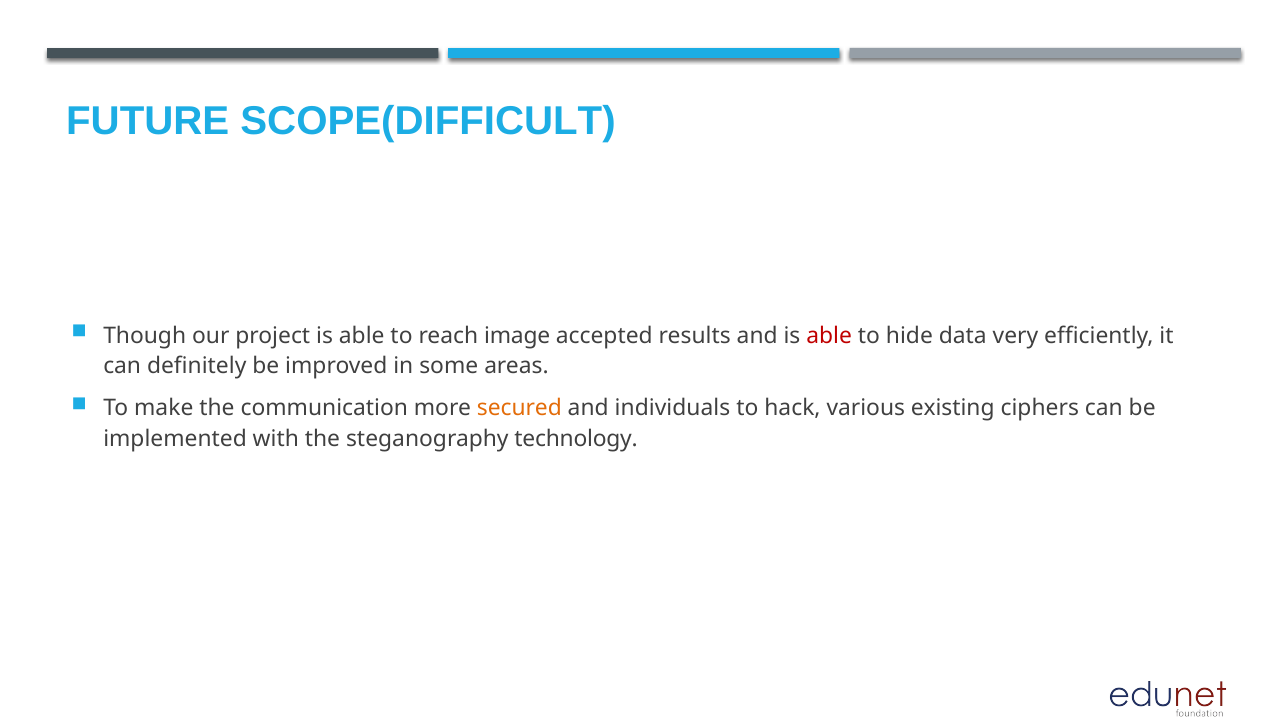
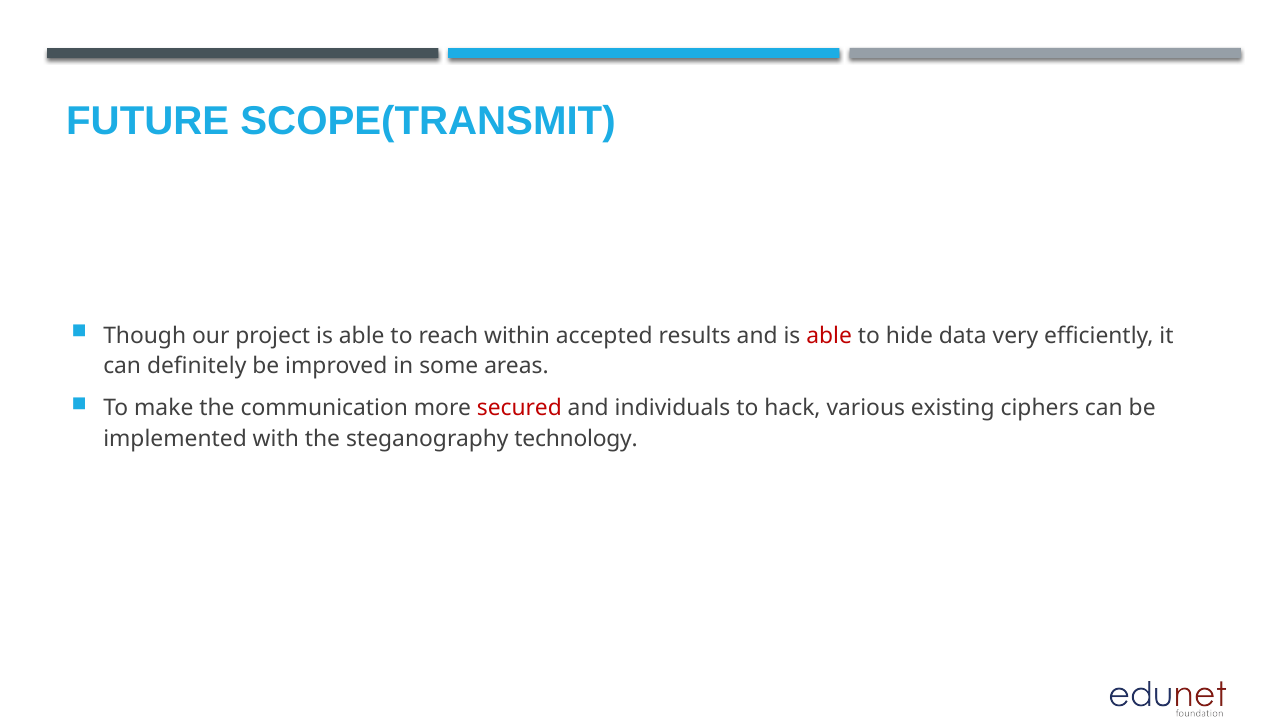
SCOPE(DIFFICULT: SCOPE(DIFFICULT -> SCOPE(TRANSMIT (428, 121)
image: image -> within (517, 336)
secured colour: orange -> red (519, 409)
